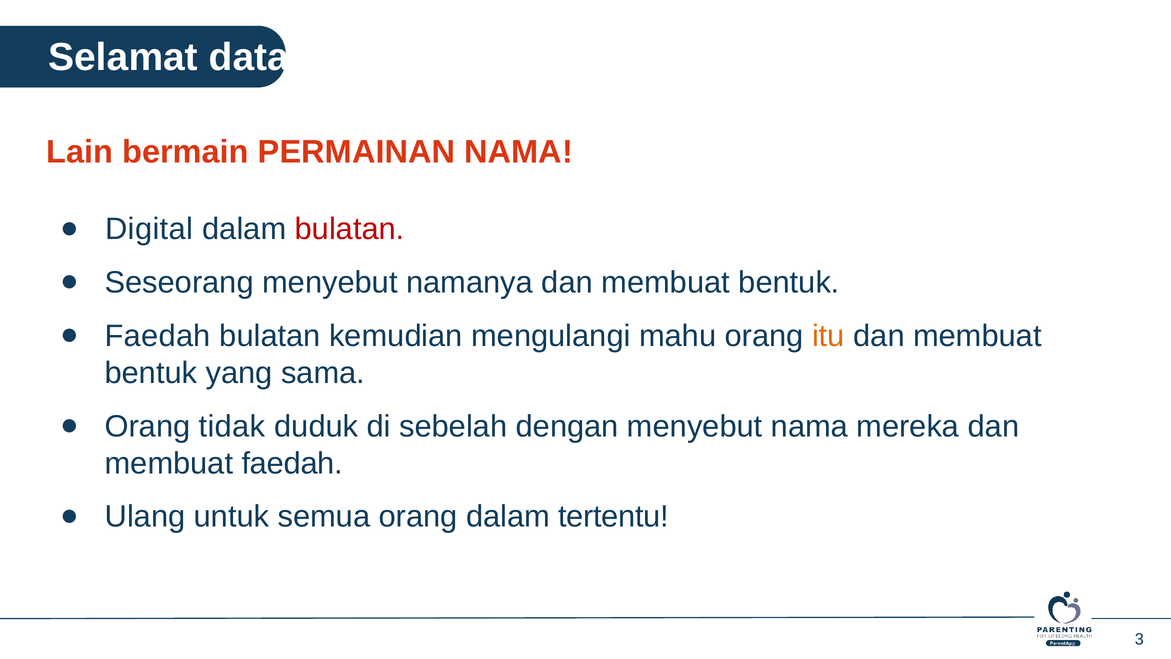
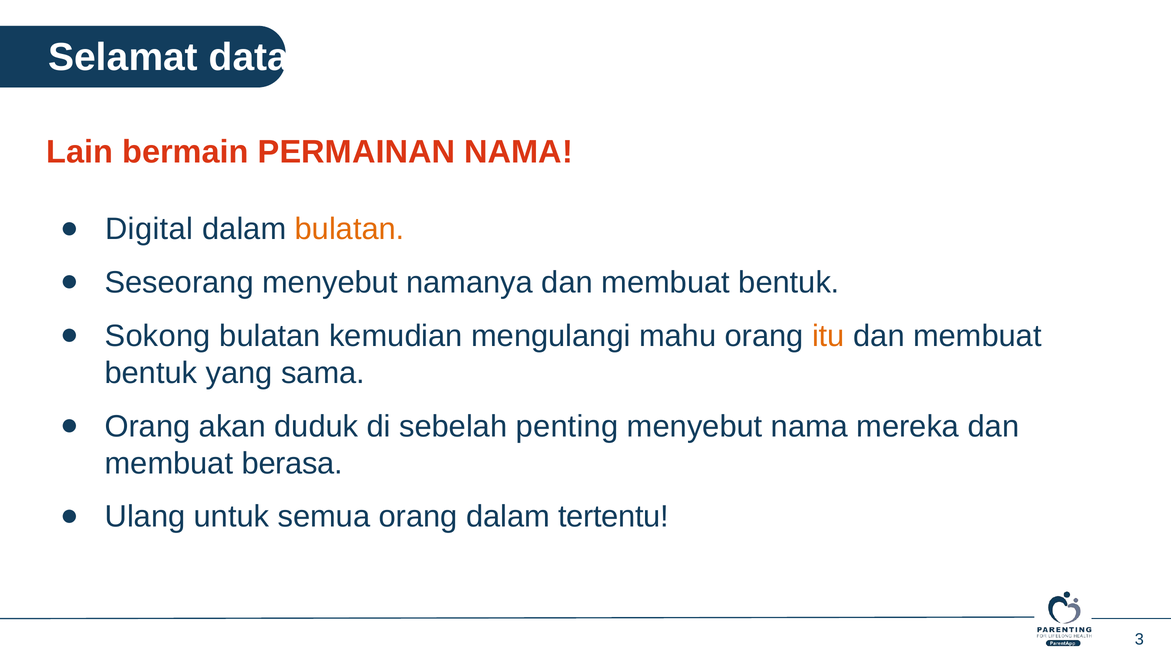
bulatan colour: red -> orange (350, 229)
Faedah: Faedah -> Sokong (158, 336)
tidak: tidak -> akan (232, 426)
dengan: dengan -> penting (567, 426)
membuat faedah: faedah -> berasa (292, 463)
